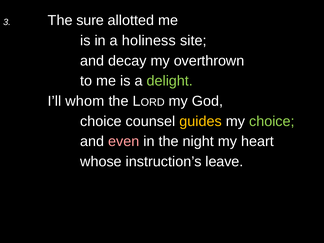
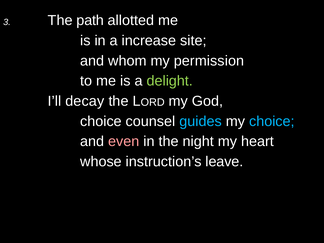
sure: sure -> path (90, 20)
holiness: holiness -> increase (149, 41)
decay: decay -> whom (127, 61)
overthrown: overthrown -> permission (209, 61)
whom: whom -> decay (85, 101)
guides colour: yellow -> light blue (201, 121)
choice colour: light green -> light blue (272, 121)
